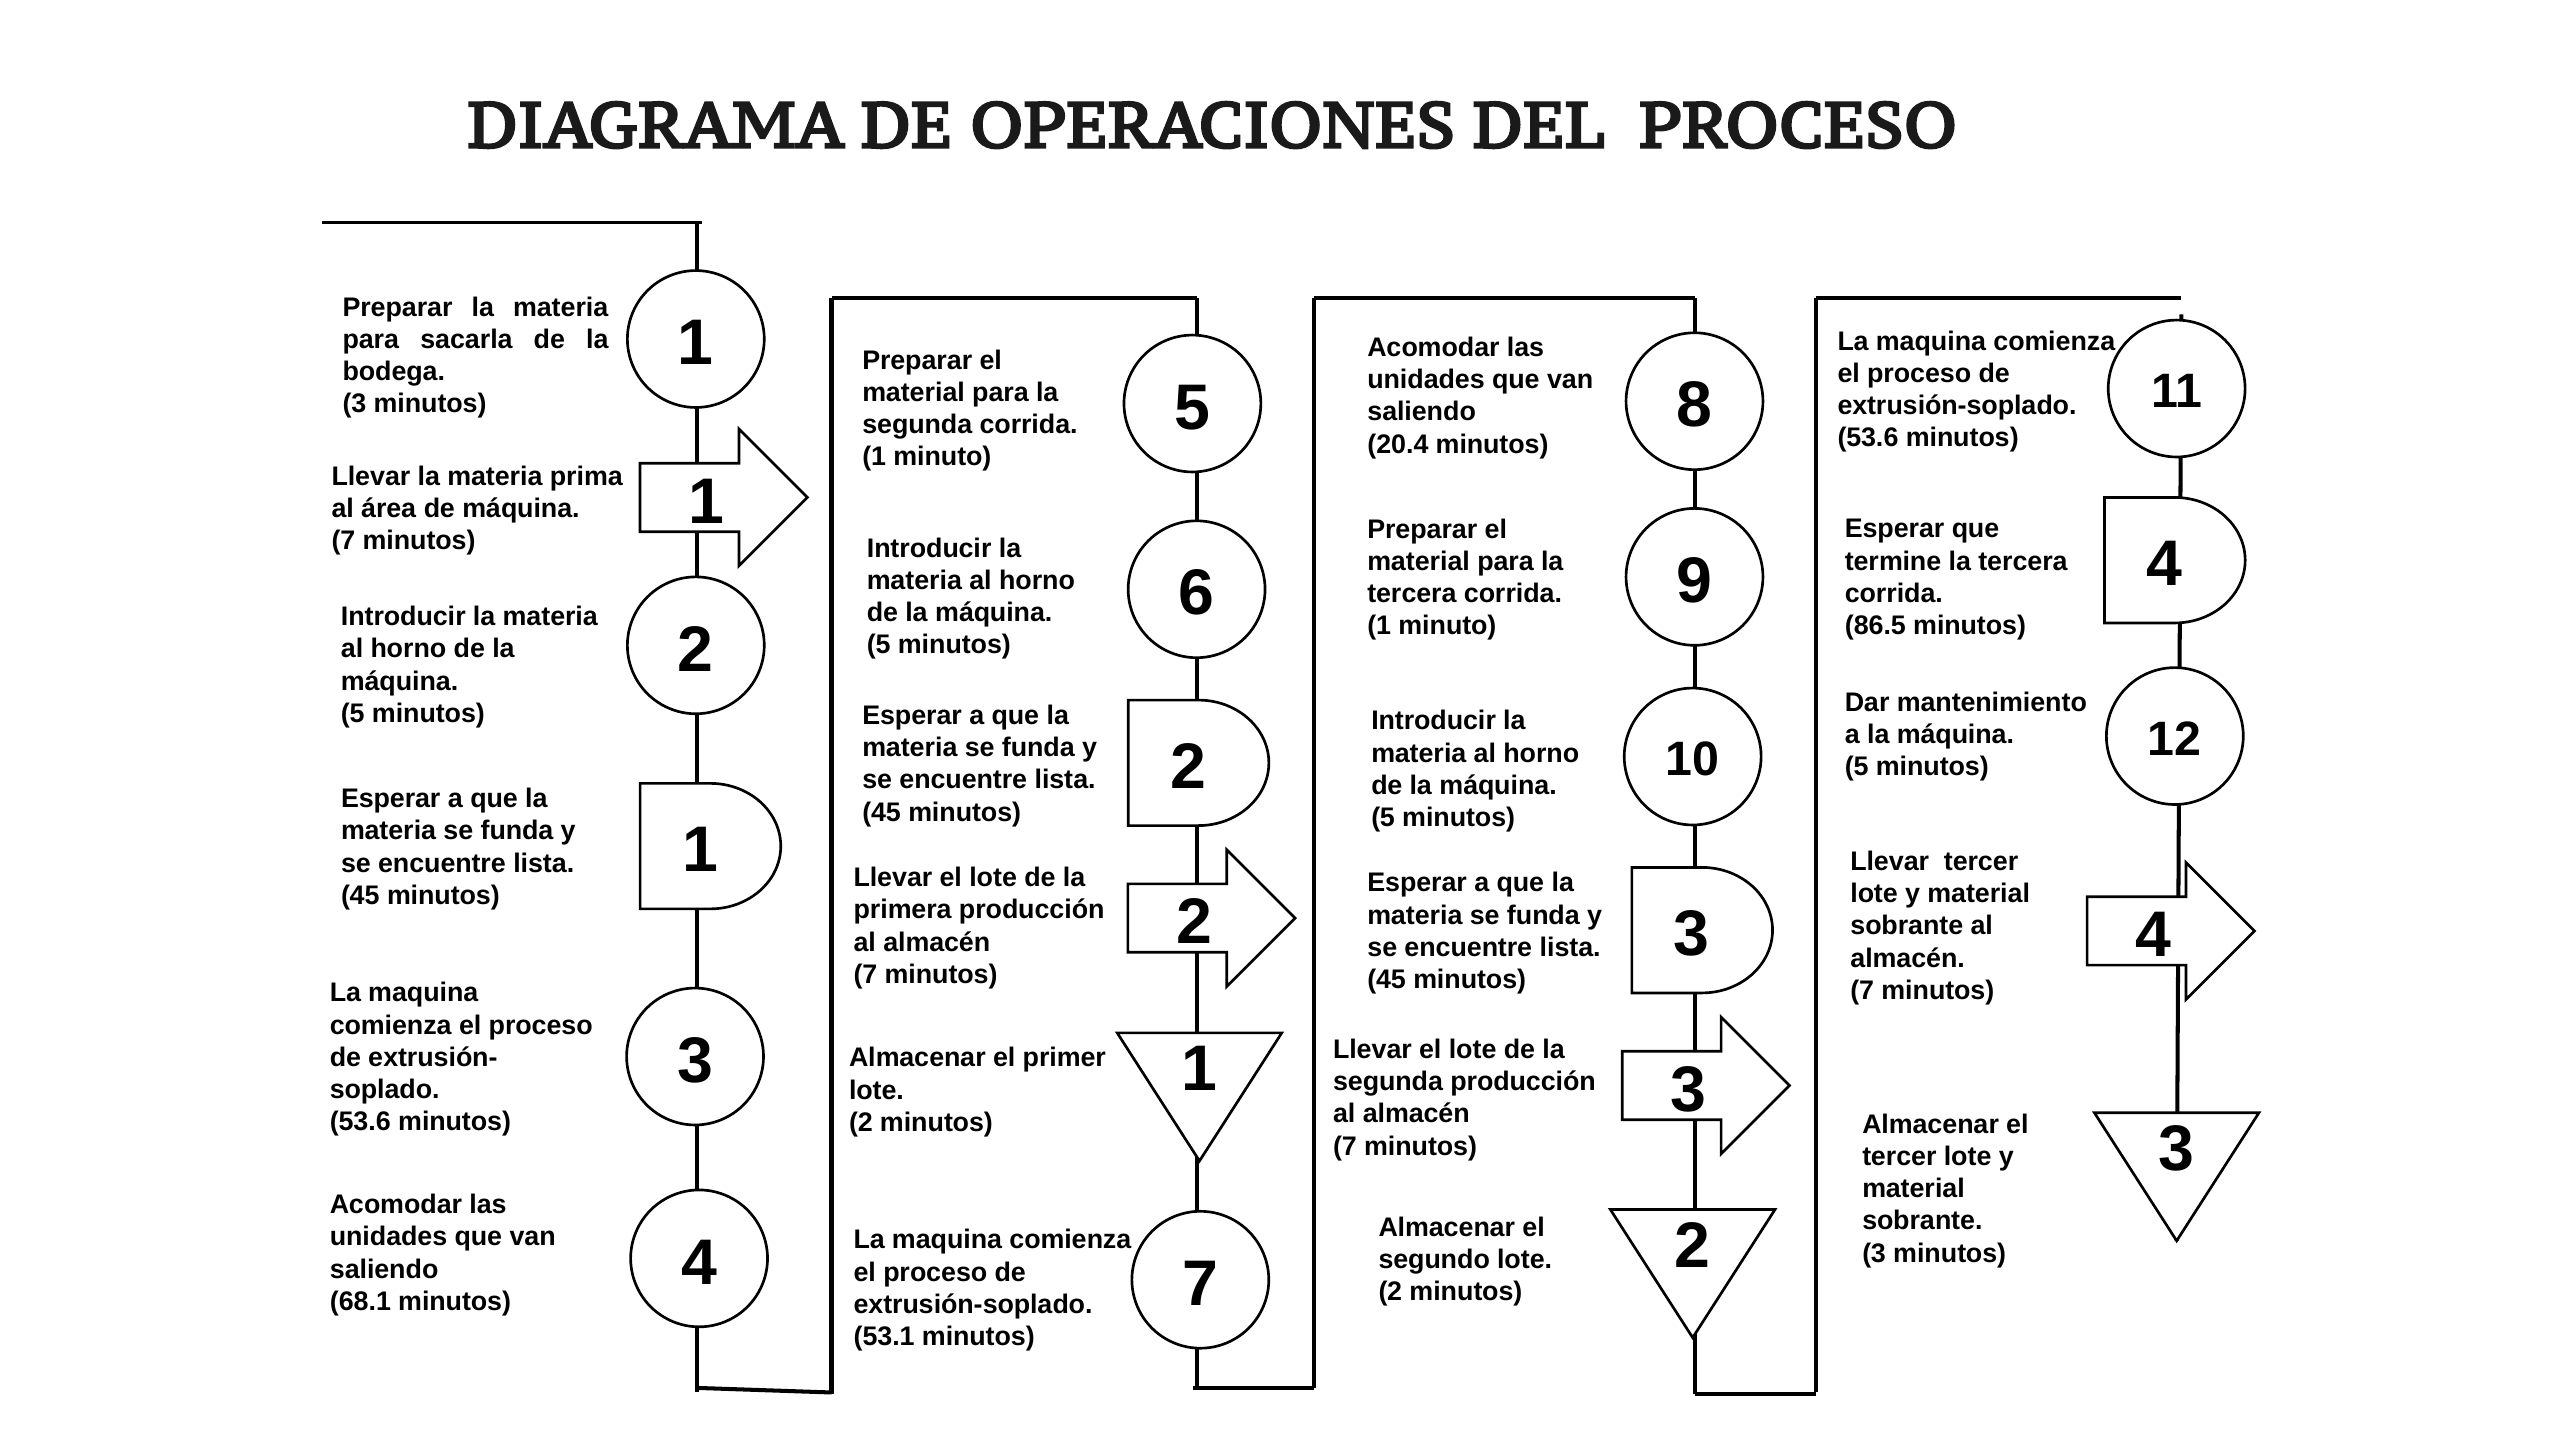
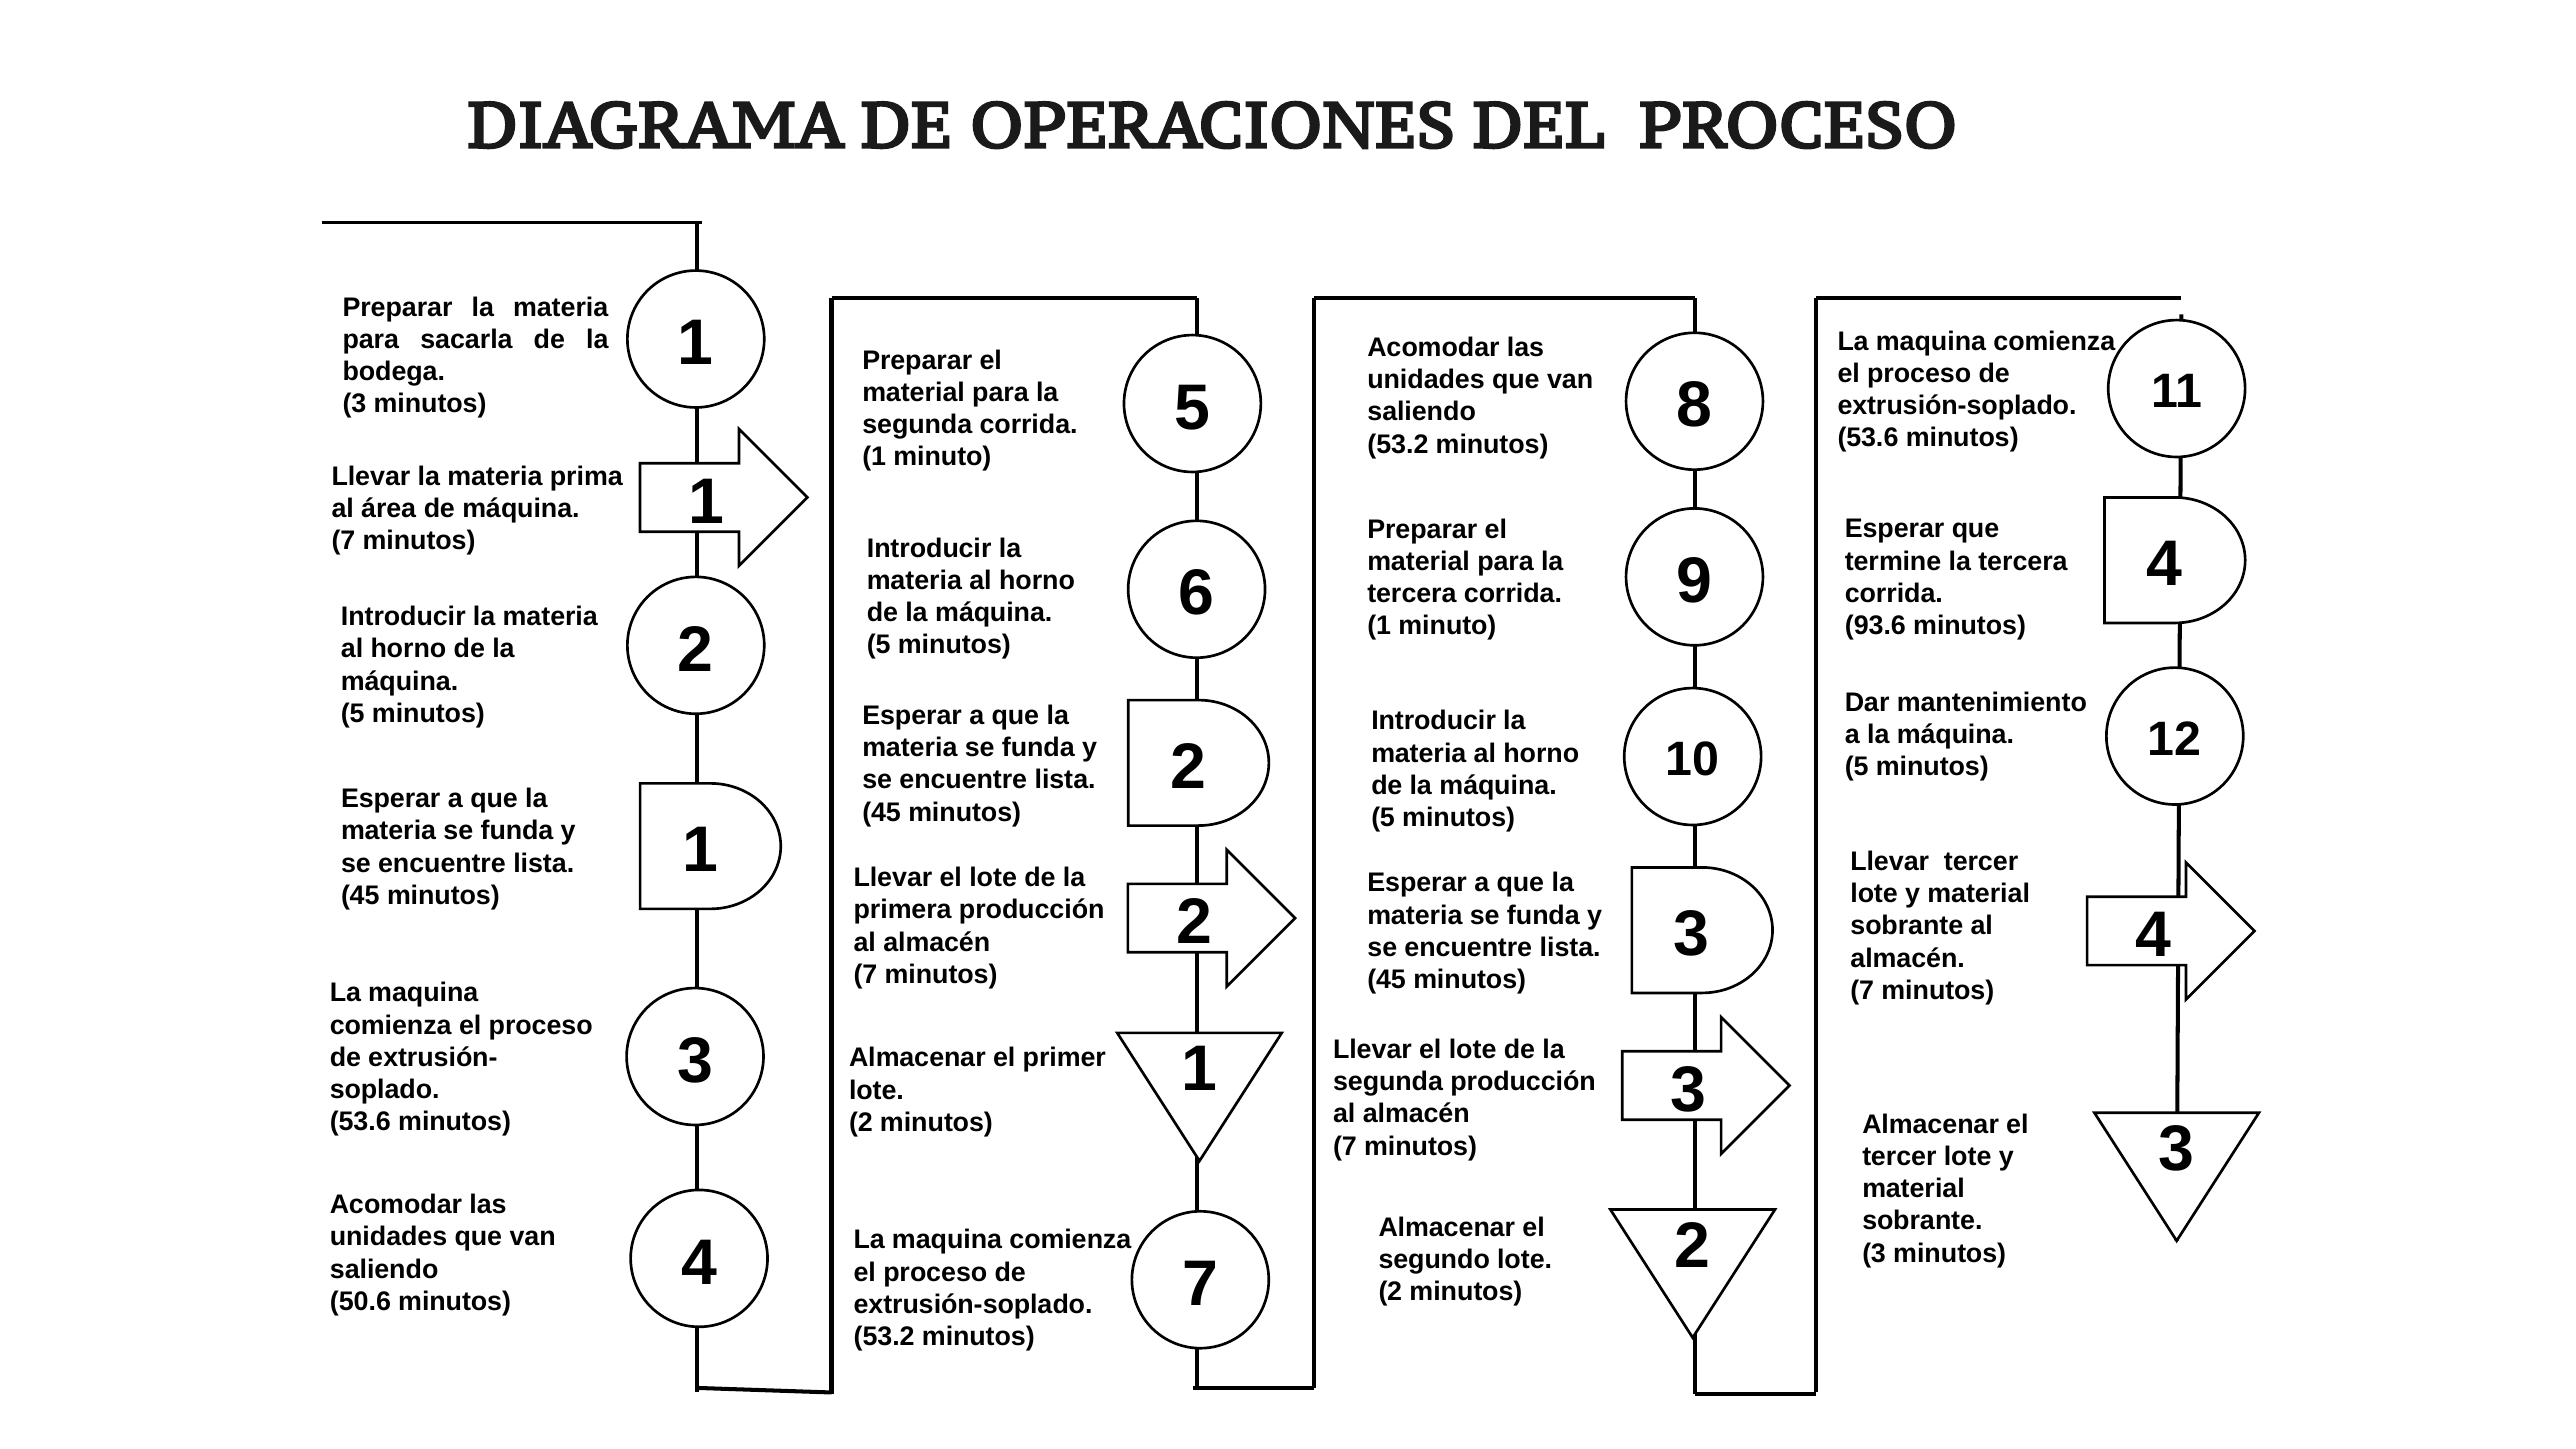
20.4: 20.4 -> 53.2 (1398, 444)
86.5: 86.5 -> 93.6 (1875, 626)
68.1: 68.1 -> 50.6 (360, 1302)
53.1: 53.1 -> 53.2 (884, 1337)
